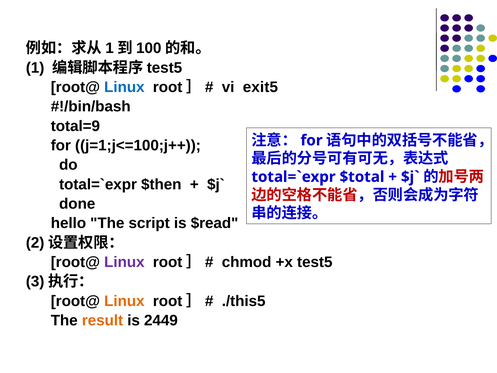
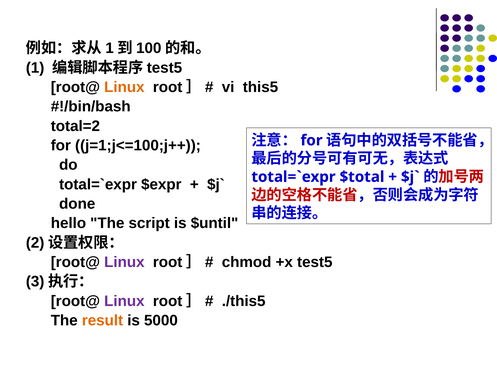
Linux colour: blue -> orange (124, 87)
exit5: exit5 -> this5 (260, 87)
total=9: total=9 -> total=2 (75, 126)
$then: $then -> $expr (161, 184)
$read: $read -> $until (215, 223)
Linux colour: orange -> purple (124, 301)
2449: 2449 -> 5000 (161, 320)
